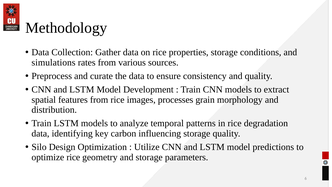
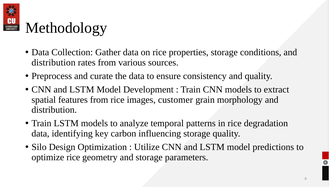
simulations: simulations -> distribution (54, 62)
processes: processes -> customer (175, 100)
